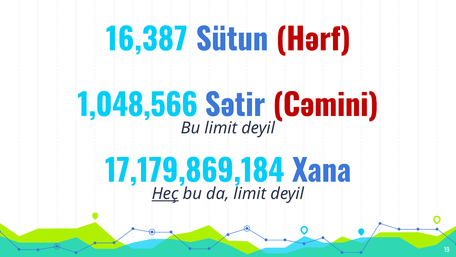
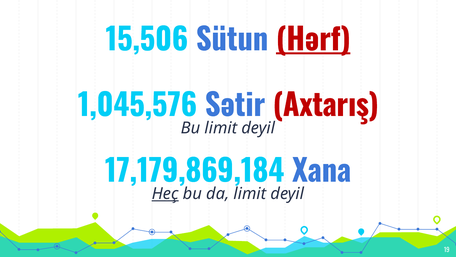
16,387: 16,387 -> 15,506 (147, 40)
Hərf underline: none -> present (313, 40)
1,048,566: 1,048,566 -> 1,045,576 (137, 106)
Cəmini: Cəmini -> Axtarış (326, 106)
